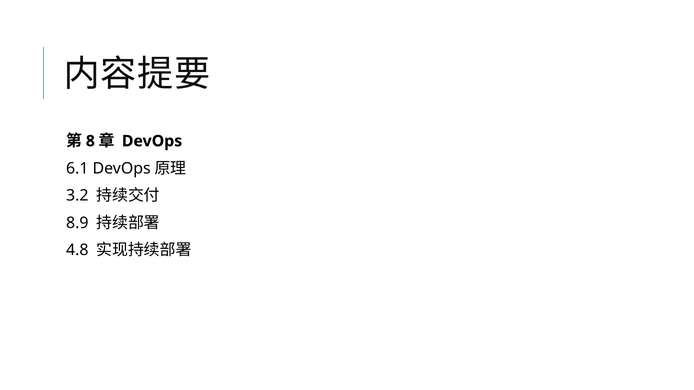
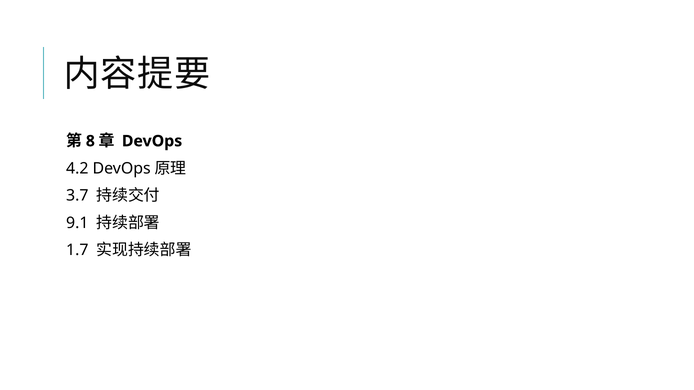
6.1: 6.1 -> 4.2 (77, 168)
3.2: 3.2 -> 3.7 (77, 196)
8.9: 8.9 -> 9.1 (77, 223)
4.8: 4.8 -> 1.7 (77, 250)
